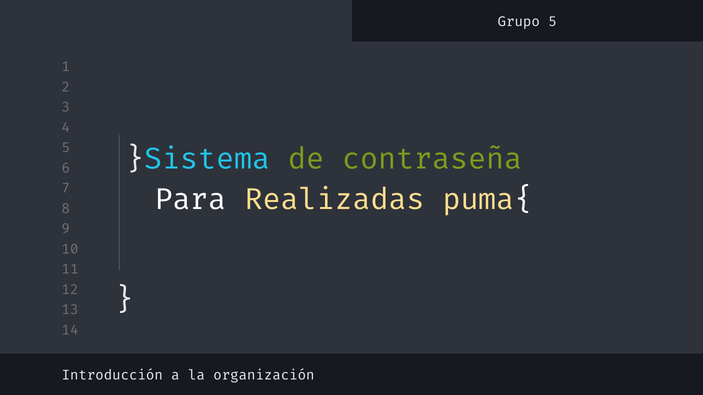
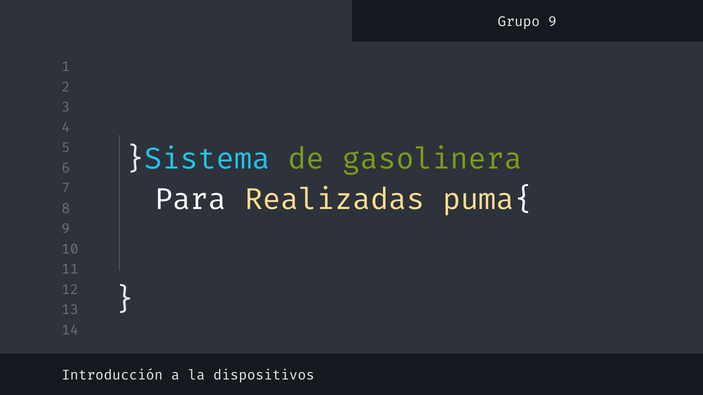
Grupo 5: 5 -> 9 (553, 22)
contraseña: contraseña -> gasolinera (432, 160)
organización: organización -> dispositivos (264, 376)
